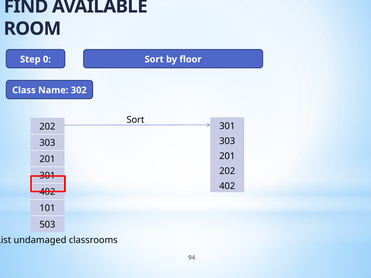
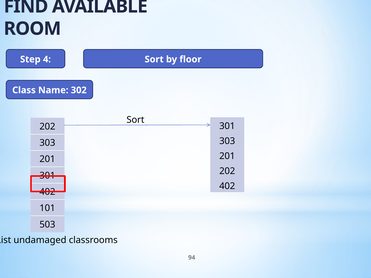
0: 0 -> 4 (47, 59)
